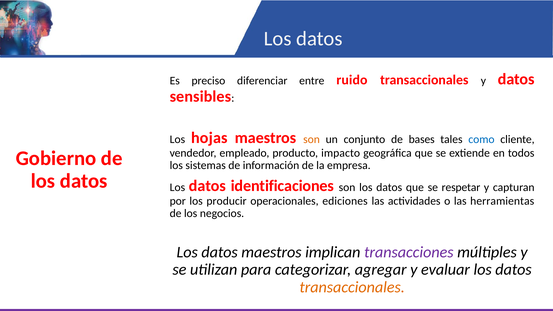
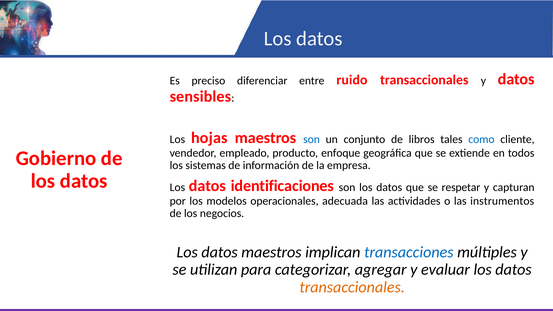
son colour: orange -> blue (312, 139)
bases: bases -> libros (422, 139)
impacto: impacto -> enfoque (341, 153)
producir: producir -> modelos (227, 201)
ediciones: ediciones -> adecuada (345, 201)
herramientas: herramientas -> instrumentos (502, 201)
transacciones colour: purple -> blue (409, 252)
